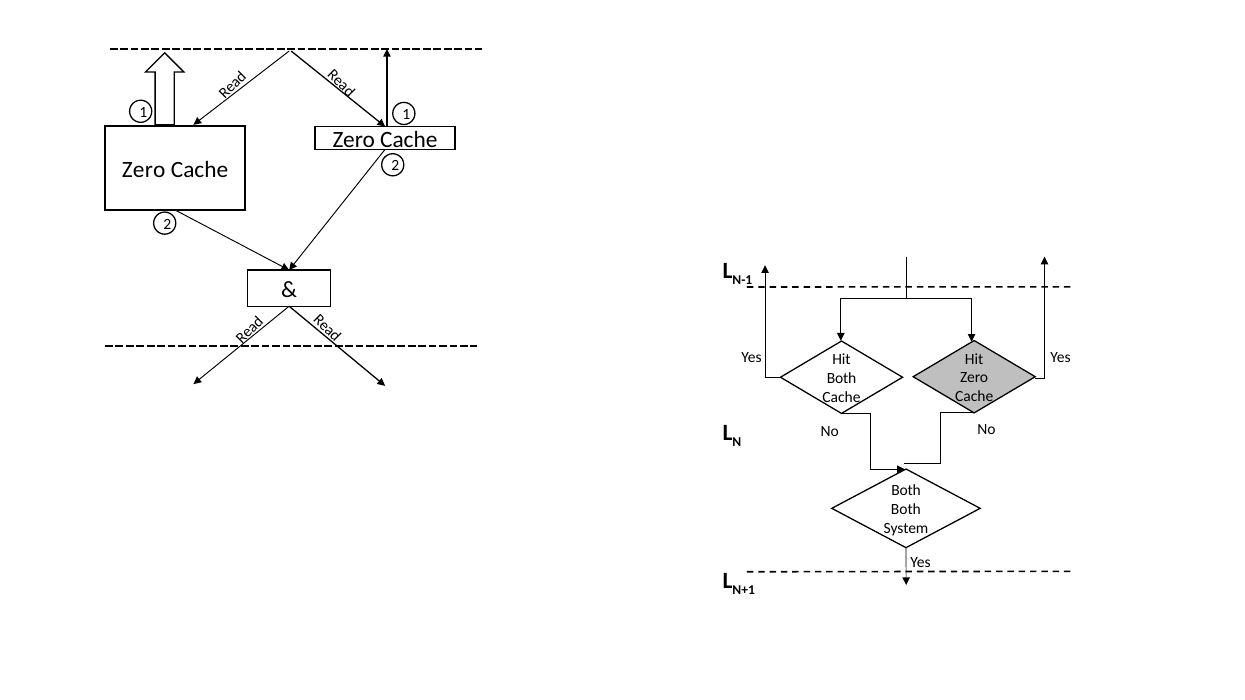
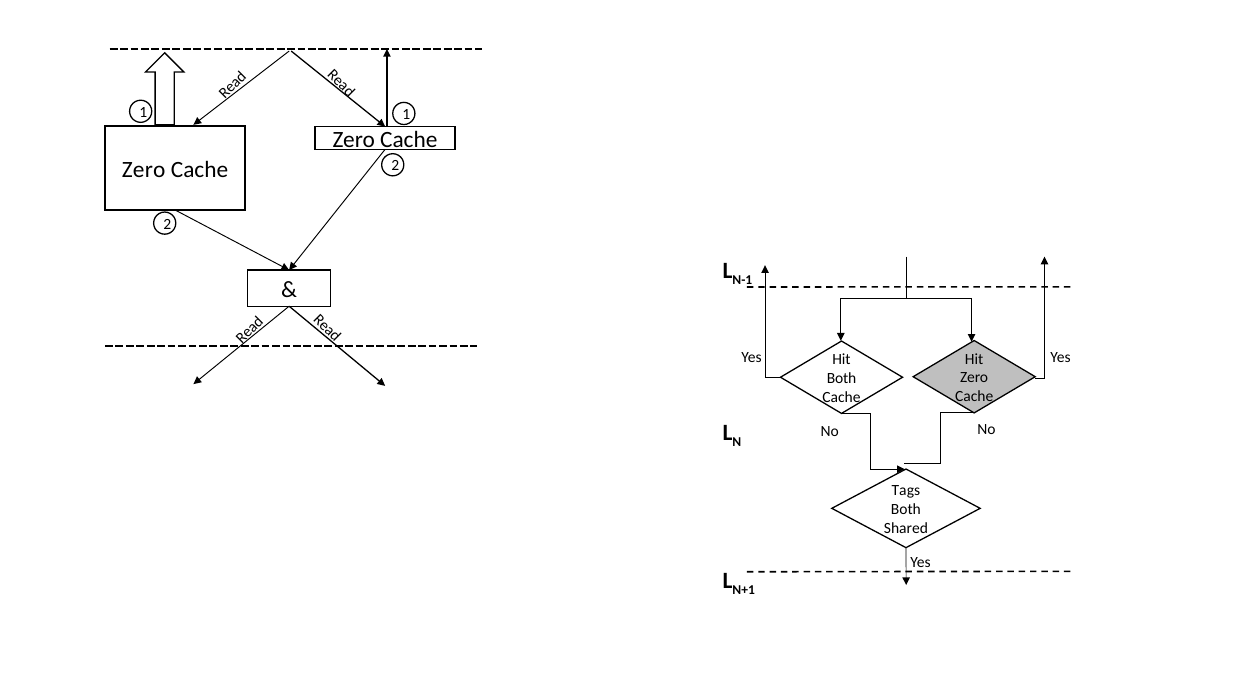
Both: Both -> Tags (906, 491)
System: System -> Shared (906, 528)
